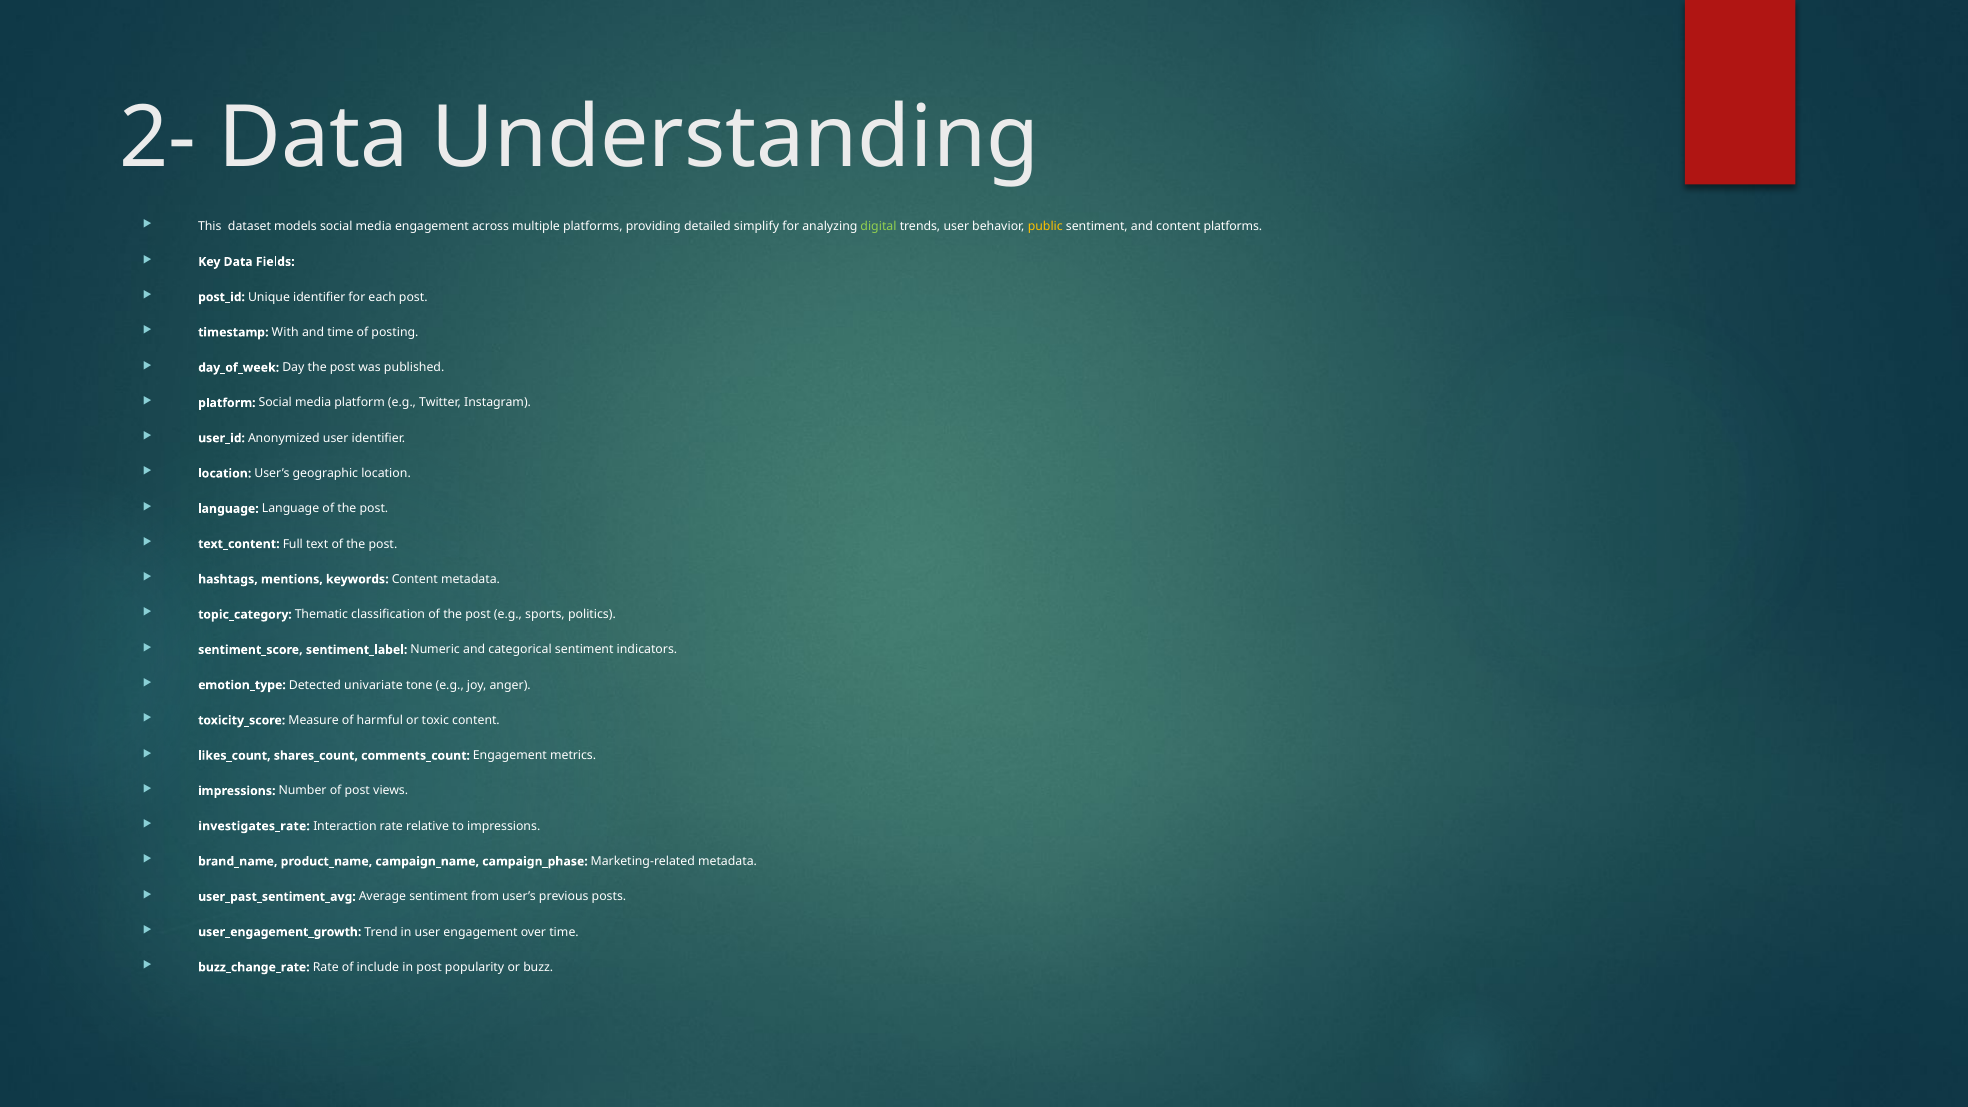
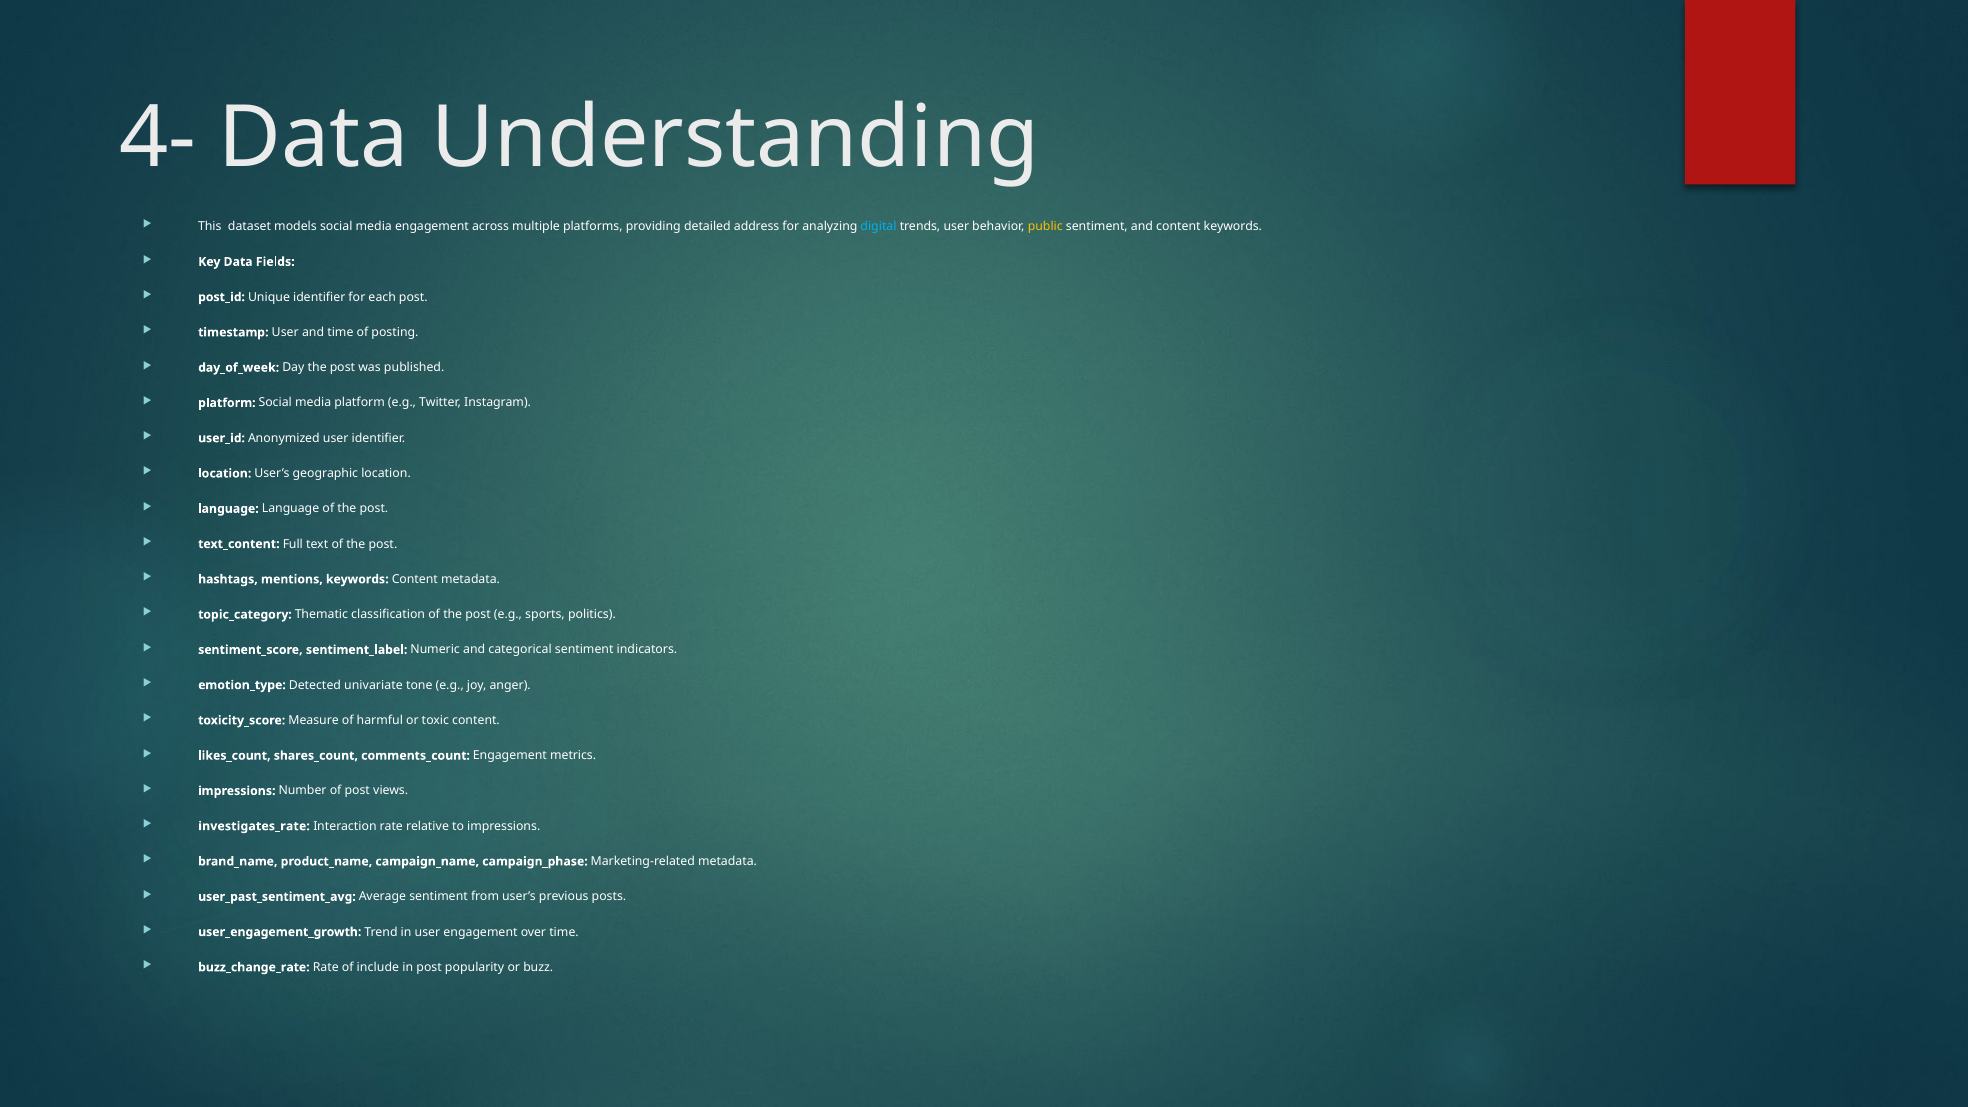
2-: 2- -> 4- (158, 138)
simplify: simplify -> address (757, 227)
digital colour: light green -> light blue (879, 227)
content platforms: platforms -> keywords (1233, 227)
timestamp With: With -> User (285, 332)
